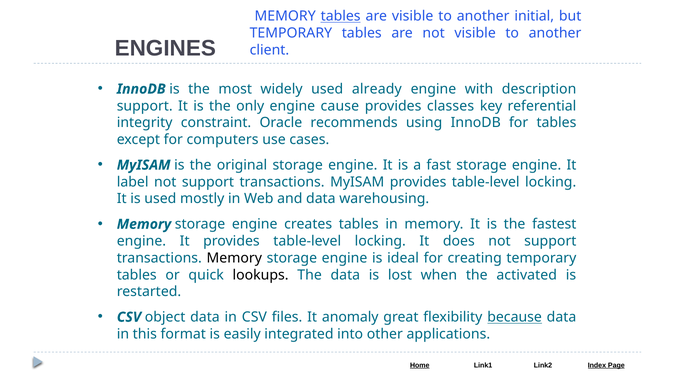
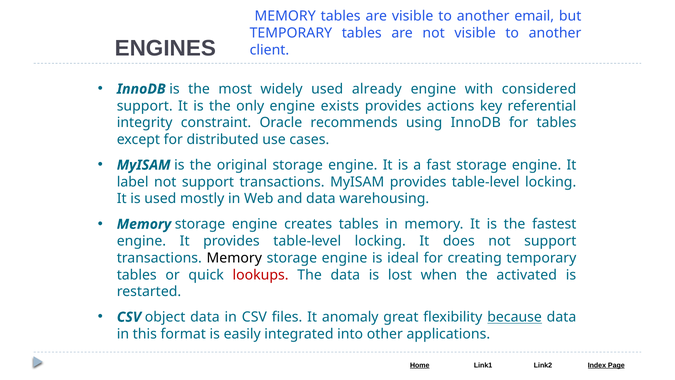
tables underline: present -> none (341, 16)
initial: initial -> email (534, 16)
description: description -> considered (539, 89)
cause: cause -> exists (340, 106)
classes: classes -> actions (451, 106)
computers: computers -> distributed (223, 140)
lookups colour: black -> red (261, 275)
